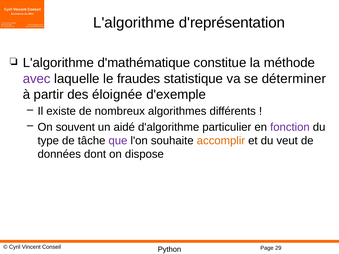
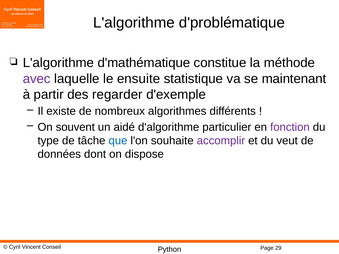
d'représentation: d'représentation -> d'problématique (232, 23)
fraudes: fraudes -> ensuite (139, 79)
déterminer: déterminer -> maintenant (294, 79)
éloignée: éloignée -> regarder (117, 95)
que colour: purple -> blue (118, 141)
accomplir colour: orange -> purple (221, 141)
